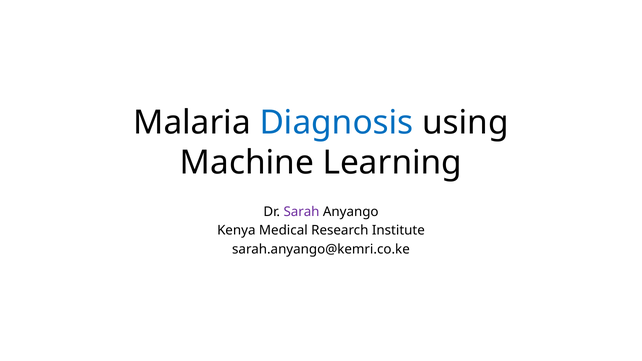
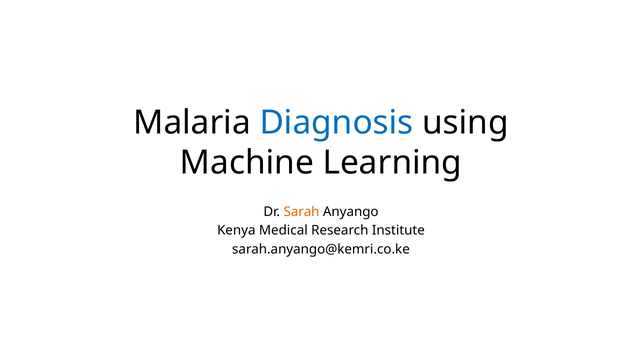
Sarah colour: purple -> orange (302, 212)
